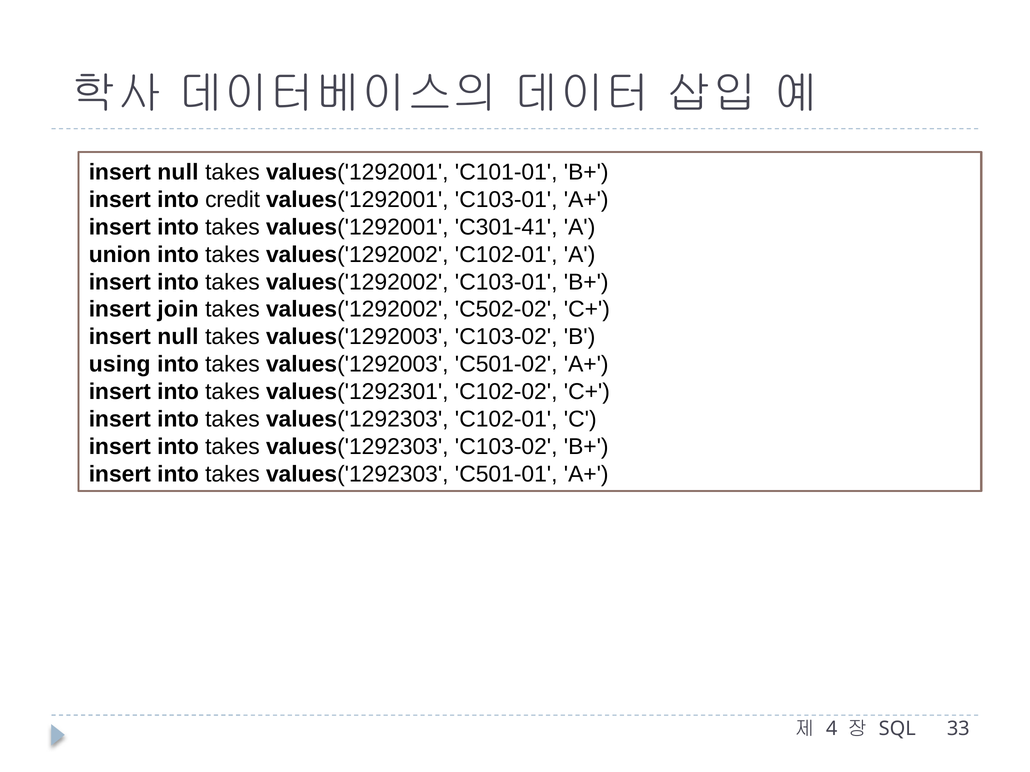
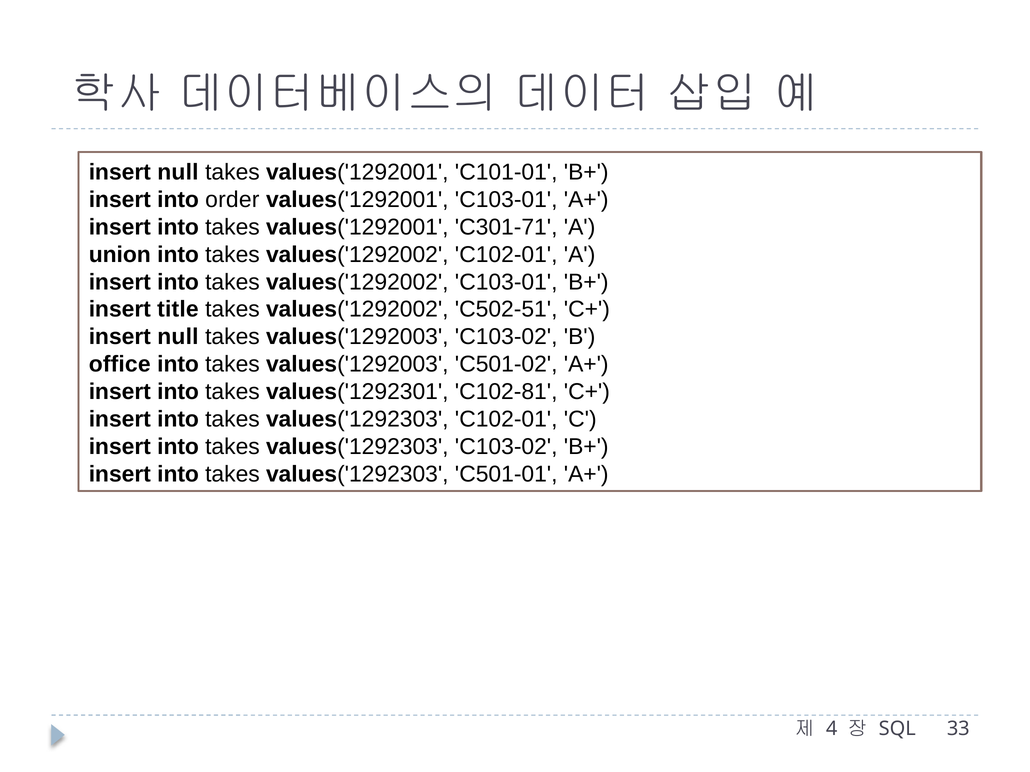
credit: credit -> order (232, 200)
C301-41: C301-41 -> C301-71 (506, 227)
join: join -> title (178, 310)
C502-02: C502-02 -> C502-51 (506, 310)
using: using -> office (120, 365)
C102-02: C102-02 -> C102-81 (506, 392)
